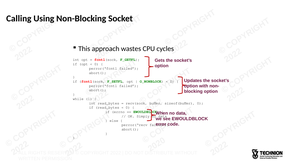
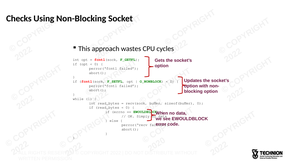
Calling: Calling -> Checks (19, 18)
